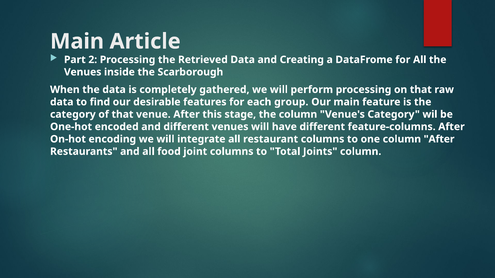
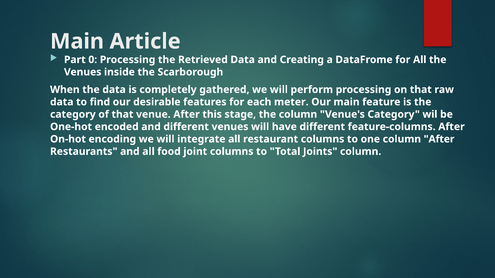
2: 2 -> 0 (93, 60)
group: group -> meter (291, 102)
